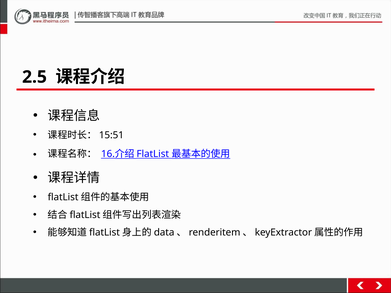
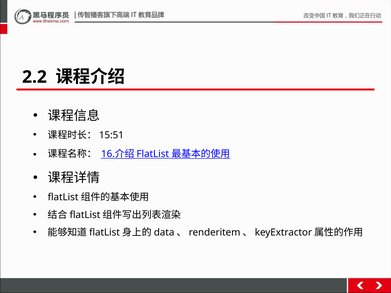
2.5: 2.5 -> 2.2 (34, 77)
